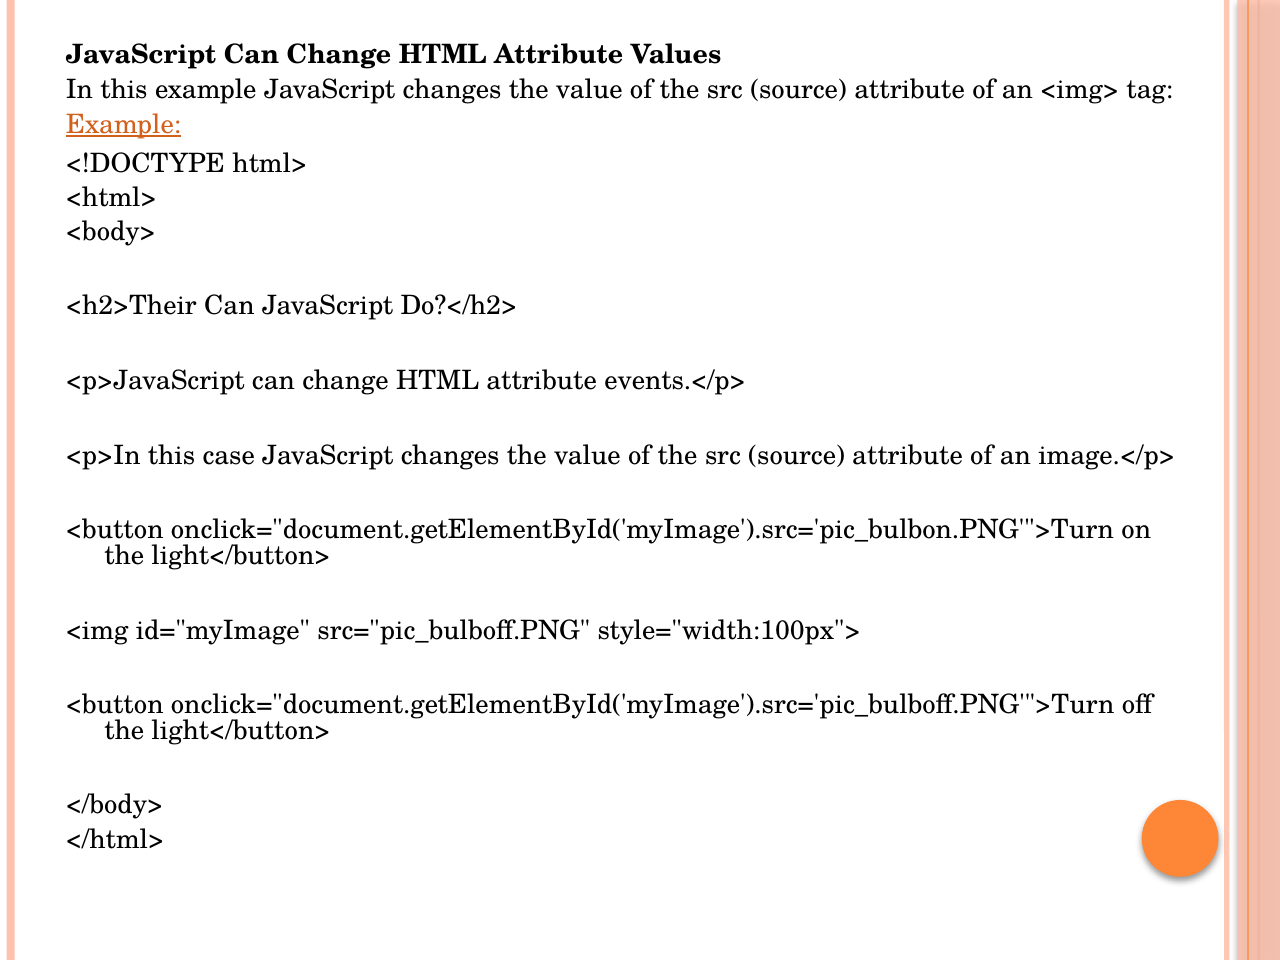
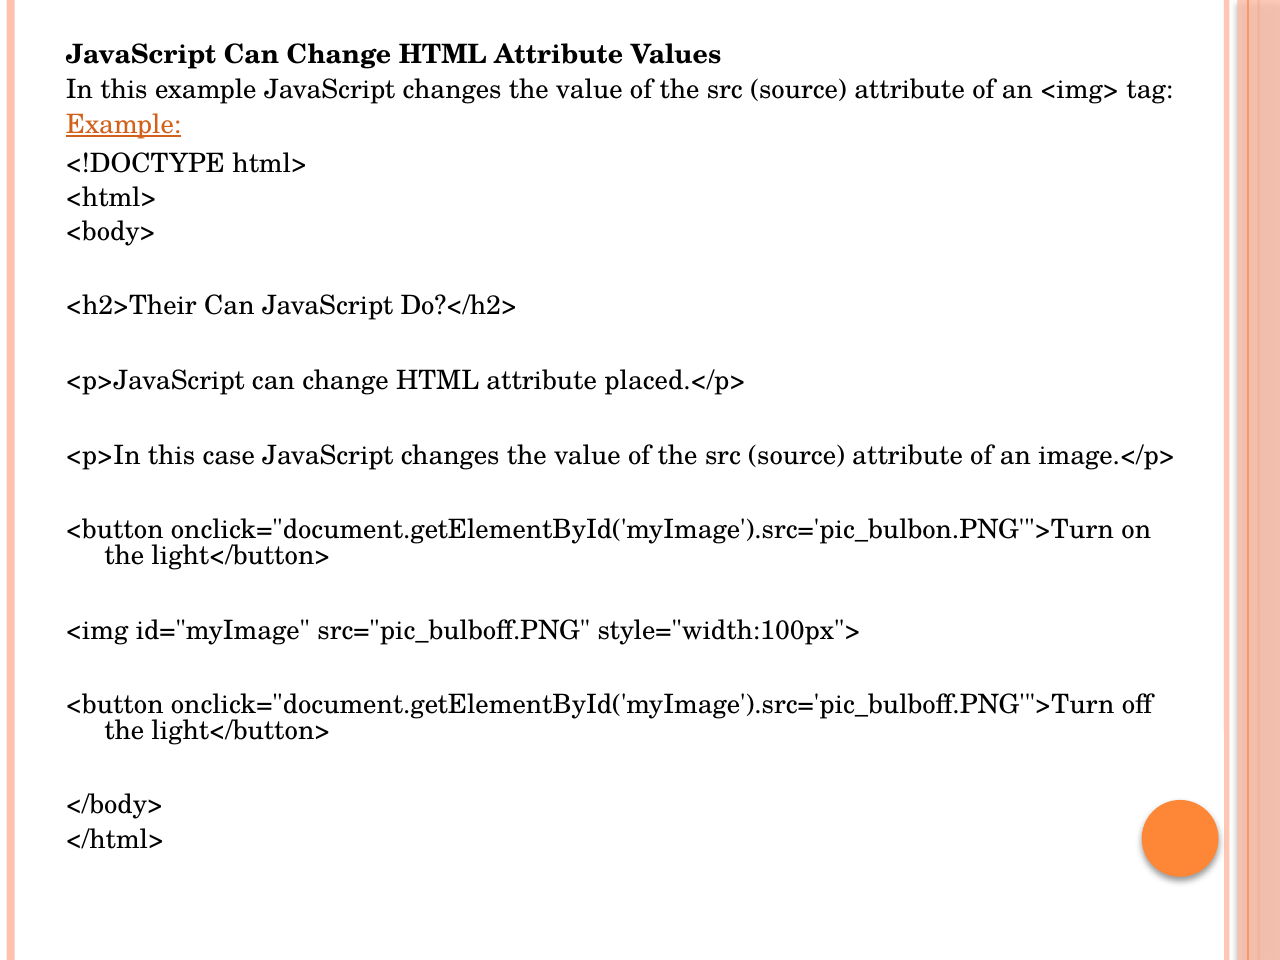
events.</p>: events.</p> -> placed.</p> (675, 381)
